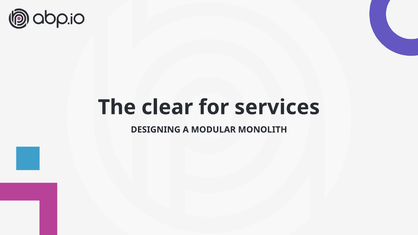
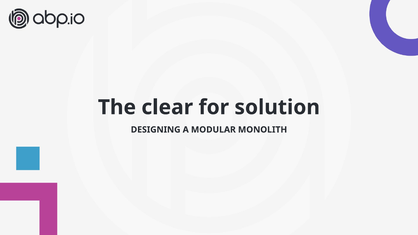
services: services -> solution (277, 107)
